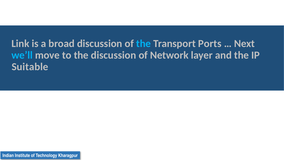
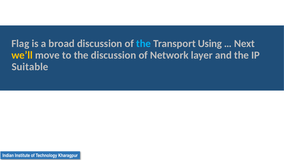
Link: Link -> Flag (20, 44)
Ports: Ports -> Using (210, 44)
we’ll colour: light blue -> yellow (22, 55)
